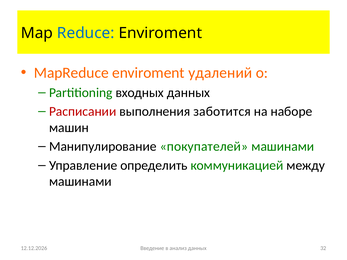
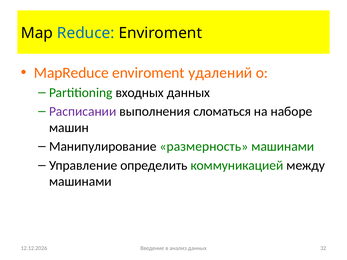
Расписании colour: red -> purple (83, 112)
заботится: заботится -> сломаться (222, 112)
покупателей: покупателей -> размерность (204, 147)
